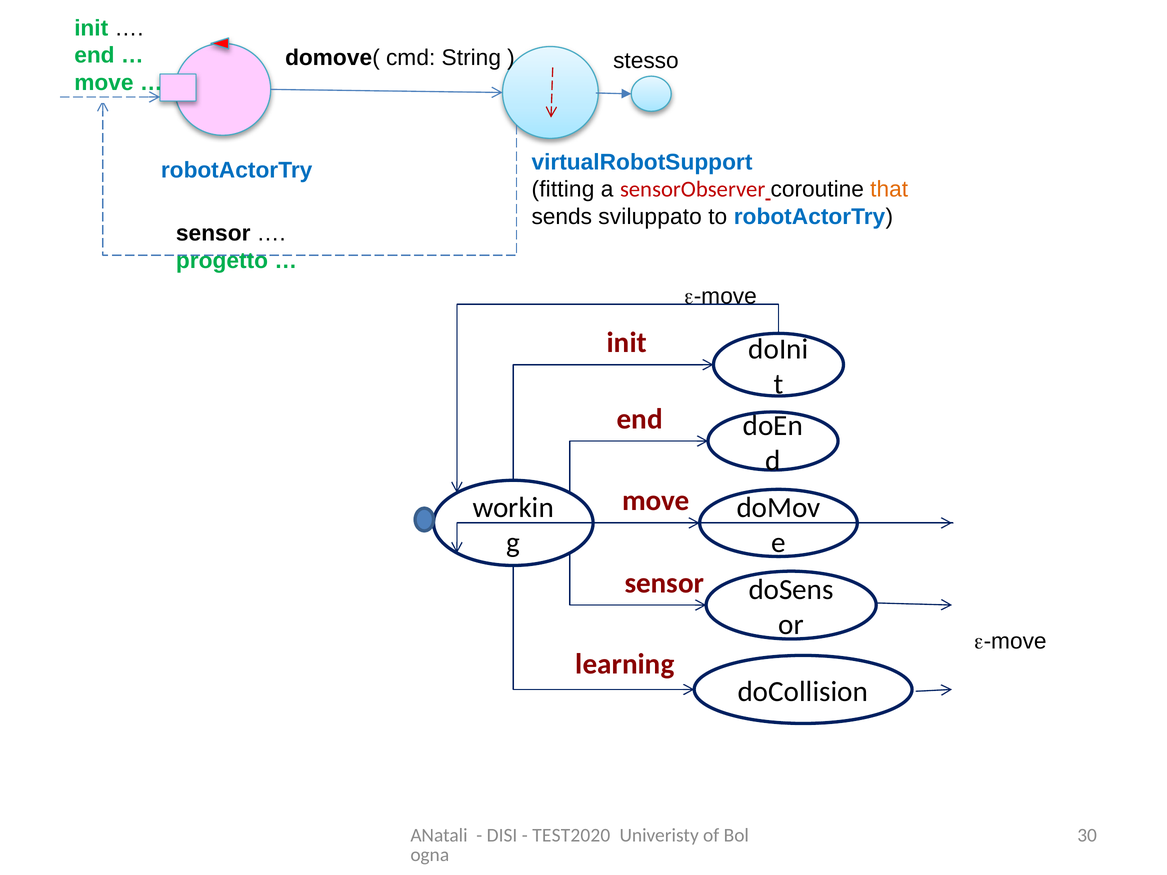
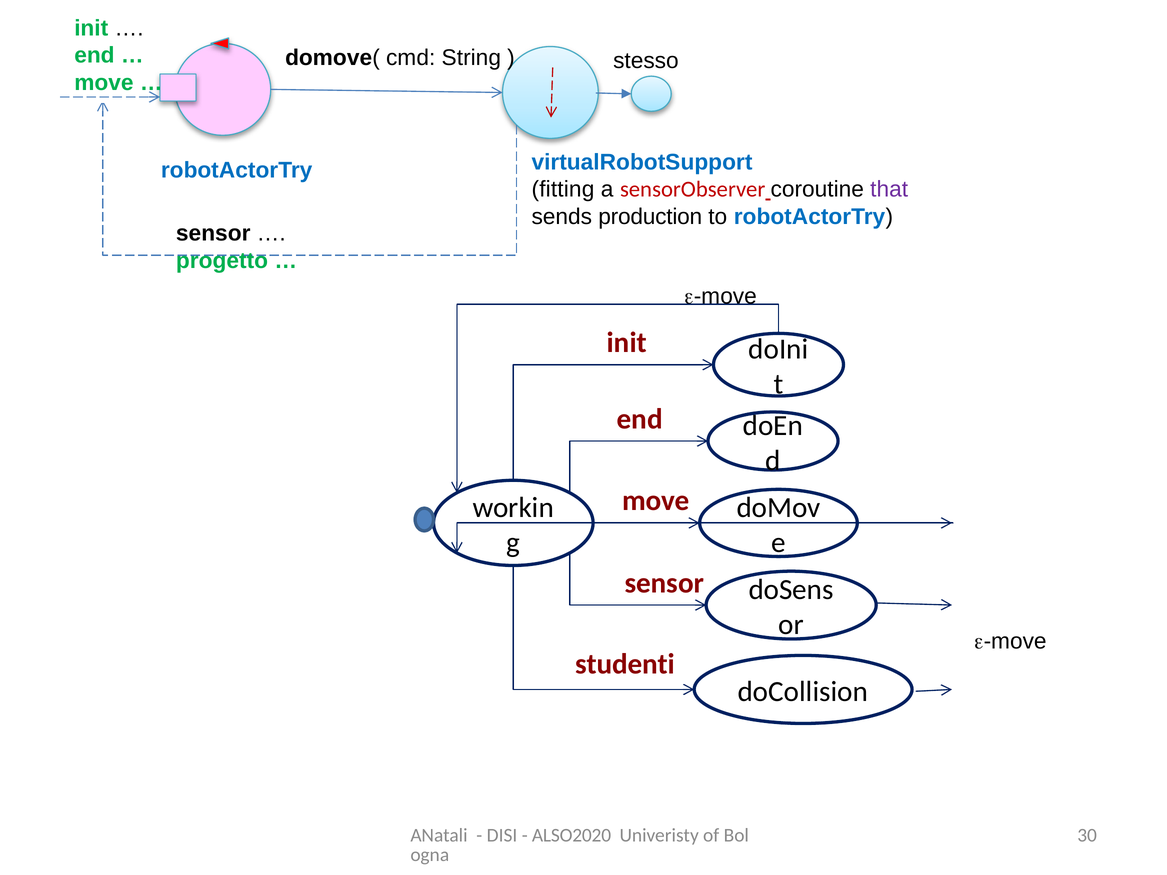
that colour: orange -> purple (889, 190)
sviluppato: sviluppato -> production (650, 217)
learning: learning -> studenti (625, 664)
TEST2020: TEST2020 -> ALSO2020 (572, 836)
